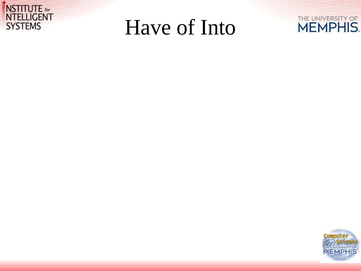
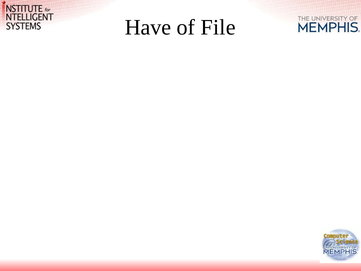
Into: Into -> File (218, 27)
